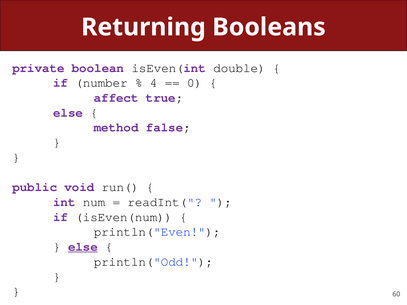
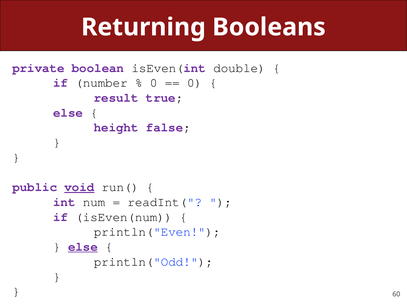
4: 4 -> 0 (154, 83)
affect: affect -> result (116, 98)
method: method -> height (116, 128)
void underline: none -> present (79, 187)
